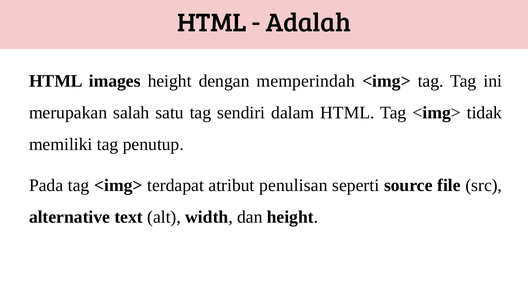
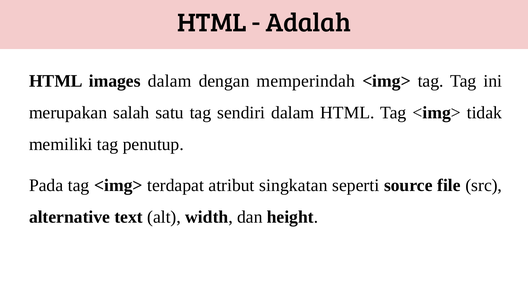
images height: height -> dalam (170, 81)
penulisan: penulisan -> singkatan (293, 185)
